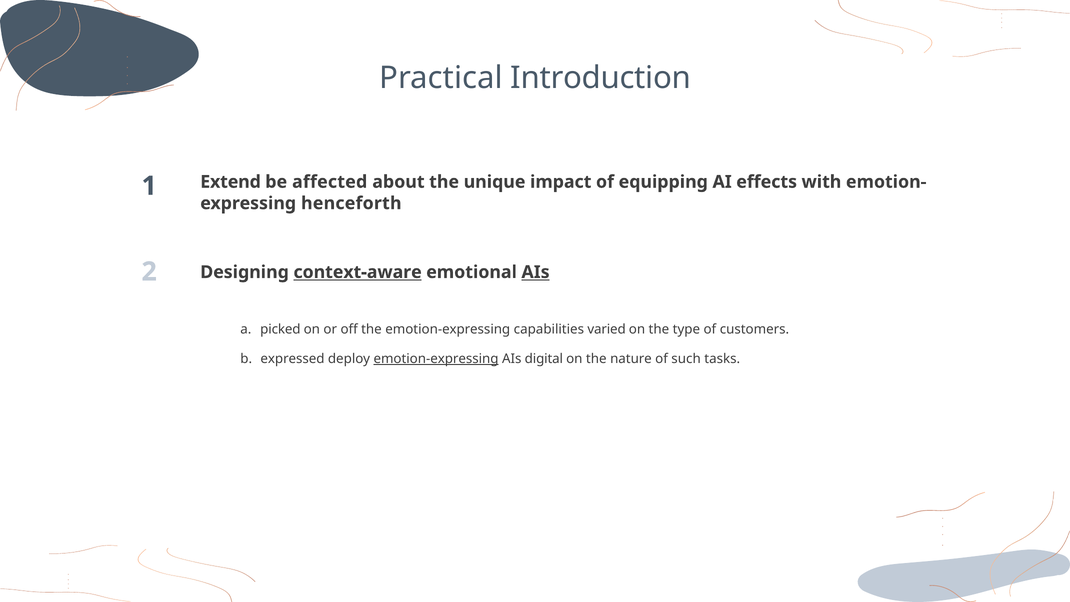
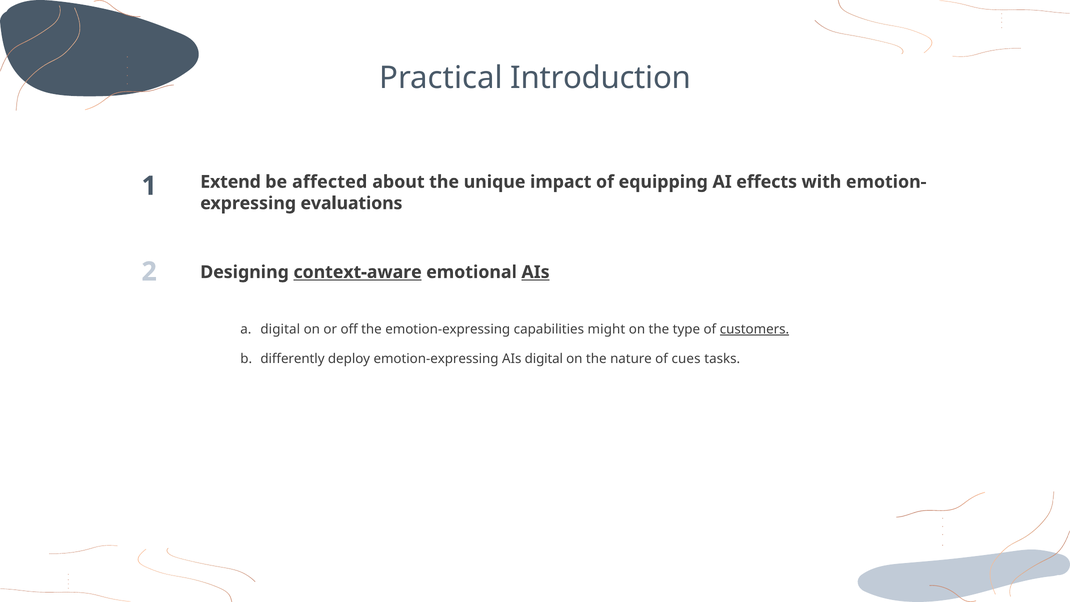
henceforth: henceforth -> evaluations (351, 203)
picked: picked -> digital (280, 329)
varied: varied -> might (606, 329)
customers underline: none -> present (754, 329)
expressed: expressed -> differently (292, 359)
emotion-expressing underline: present -> none (436, 359)
such: such -> cues (686, 359)
